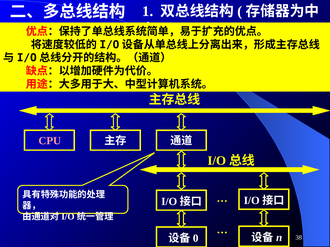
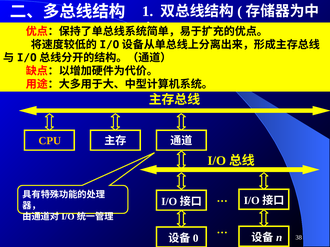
CPU colour: pink -> yellow (50, 141)
